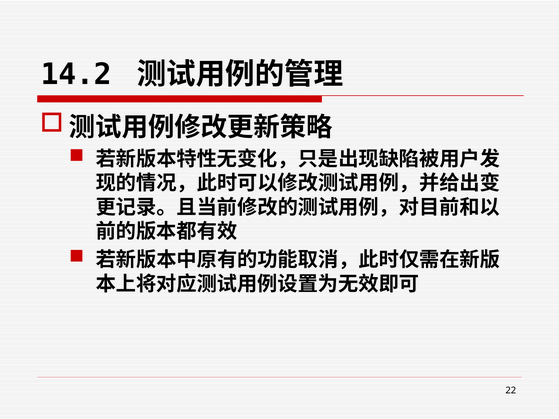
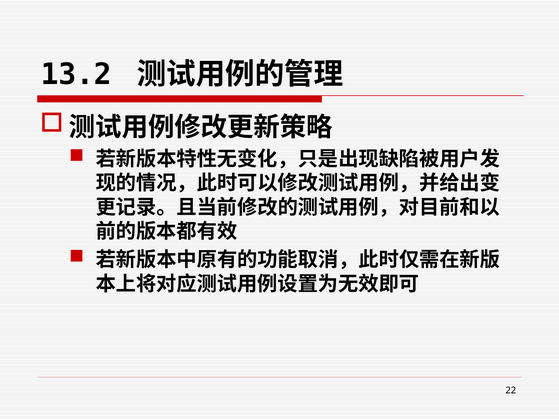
14.2: 14.2 -> 13.2 (76, 75)
